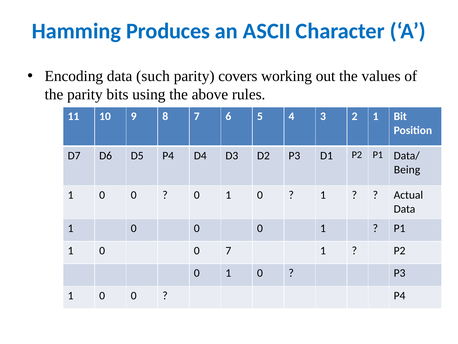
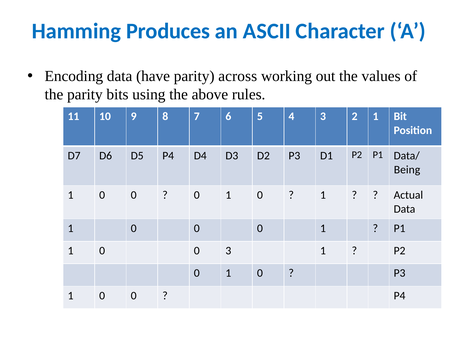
such: such -> have (153, 76)
covers: covers -> across (238, 76)
0 7: 7 -> 3 (228, 250)
